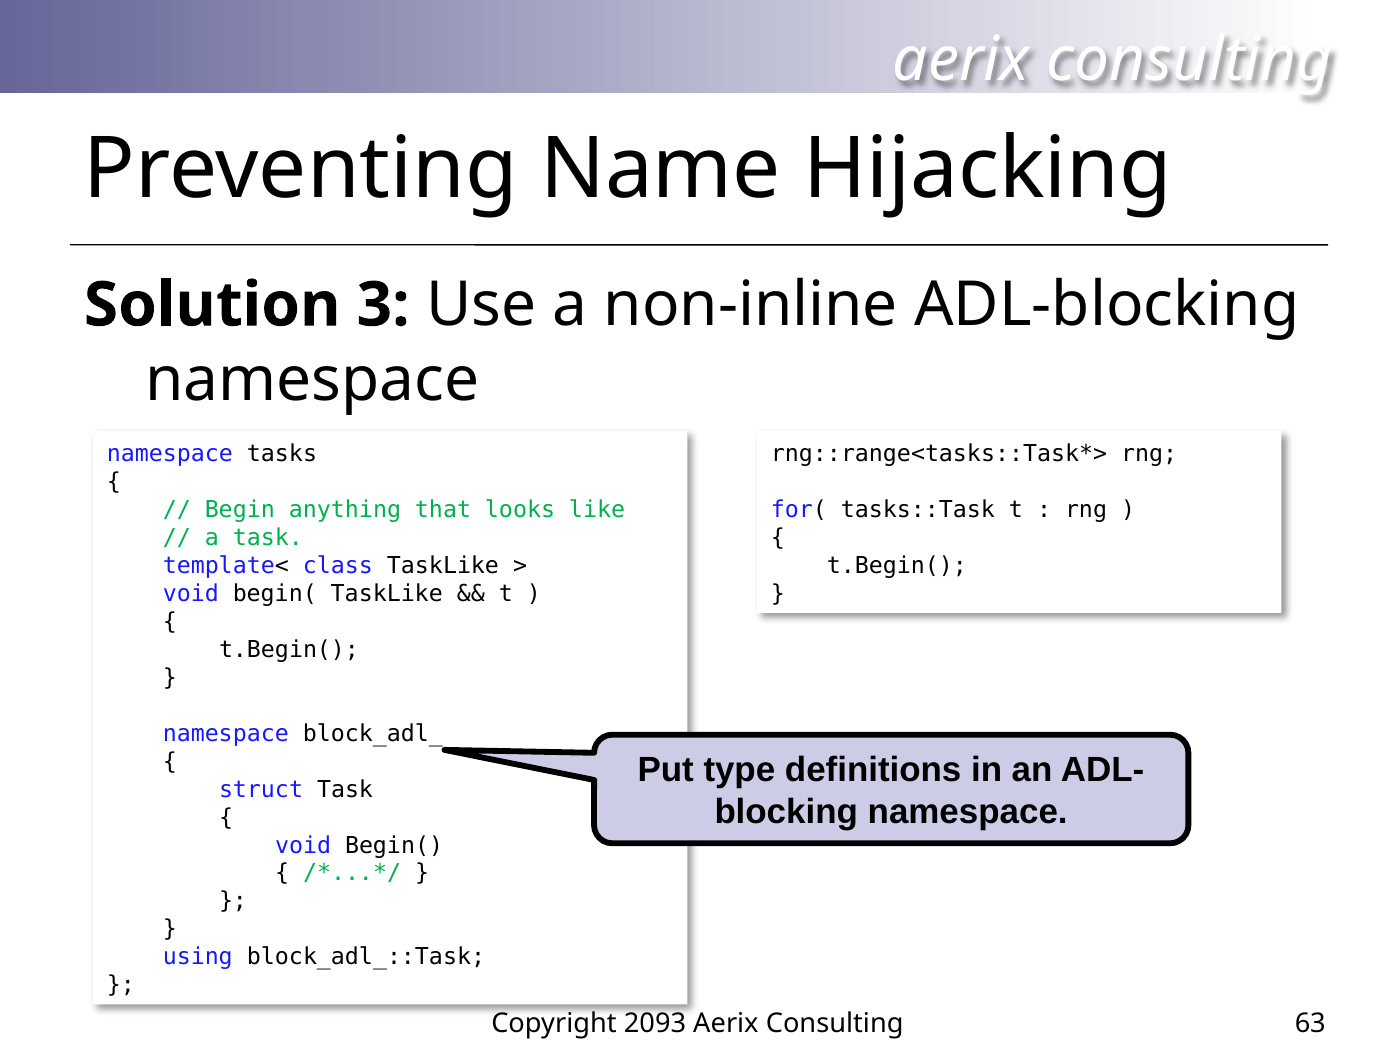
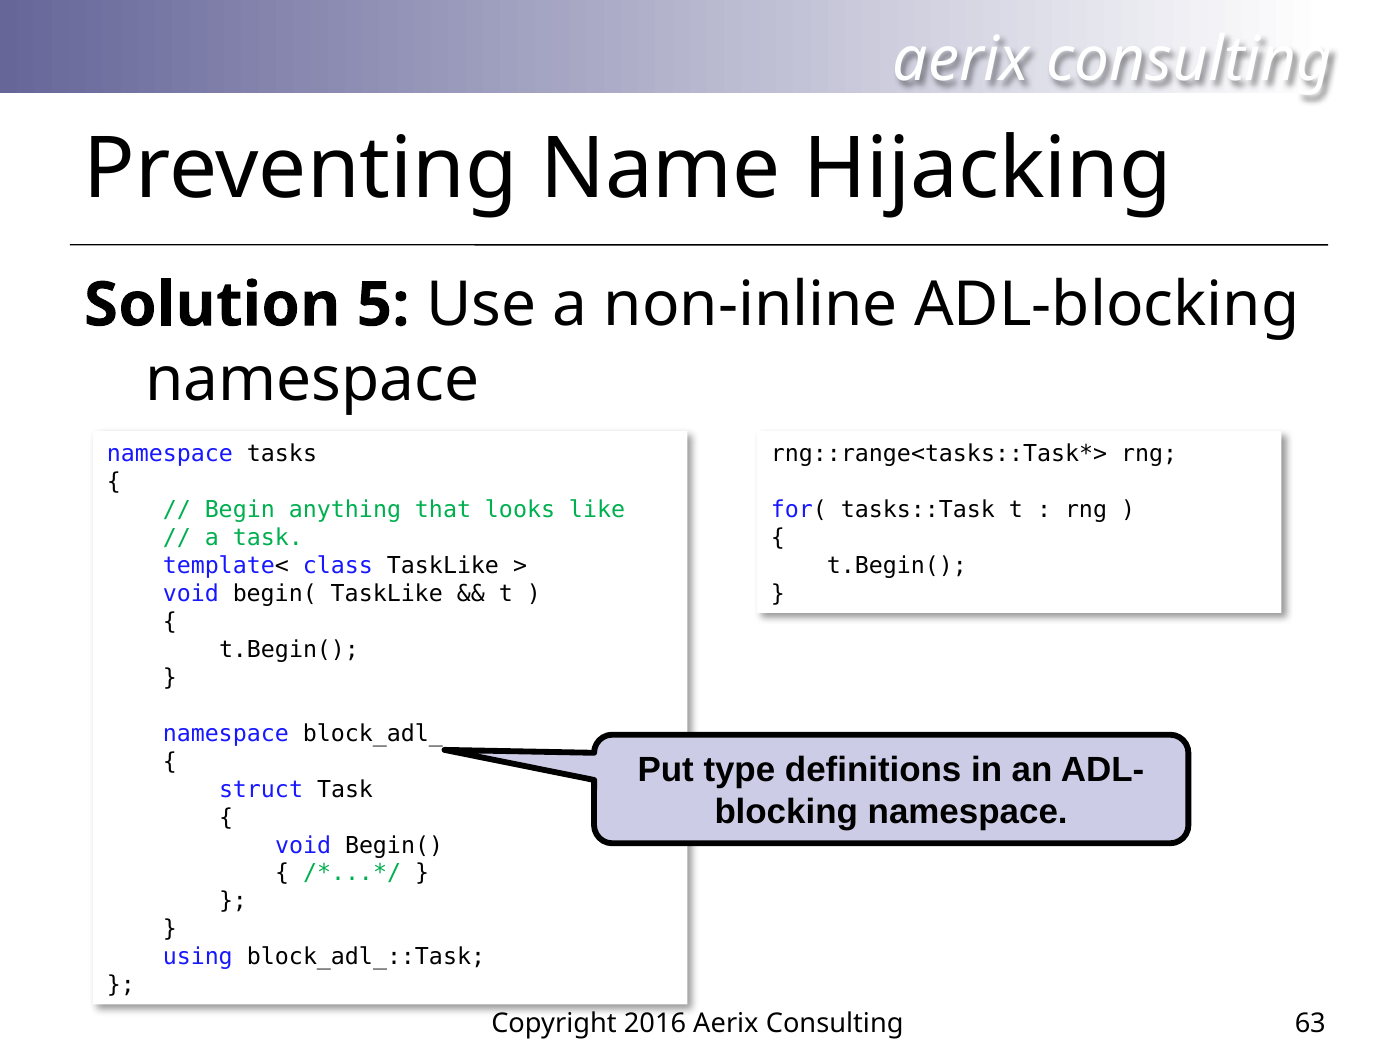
3: 3 -> 5 (383, 305)
2093: 2093 -> 2016 (655, 1023)
